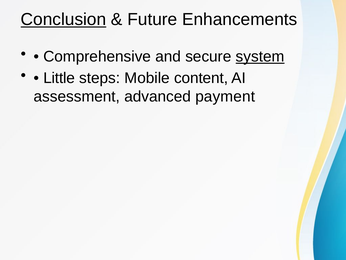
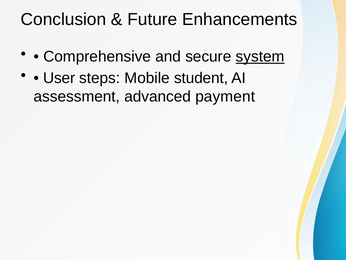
Conclusion underline: present -> none (63, 19)
Little: Little -> User (59, 78)
content: content -> student (201, 78)
